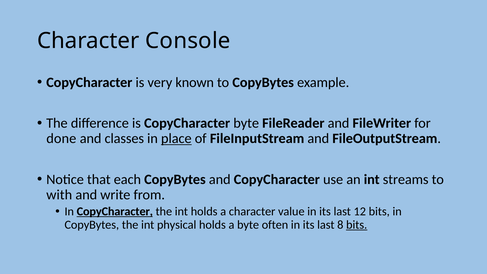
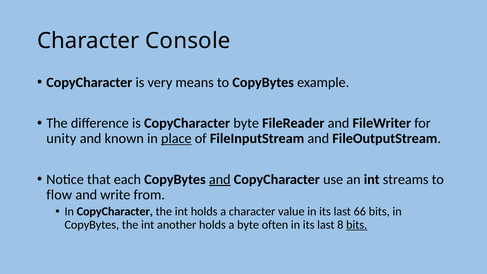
known: known -> means (195, 82)
done: done -> unity (61, 139)
classes: classes -> known (124, 139)
and underline: none -> present (220, 179)
with: with -> flow (59, 195)
CopyCharacter underline: present -> none (115, 211)
12: 12 -> 66 (360, 211)
physical: physical -> another (177, 225)
